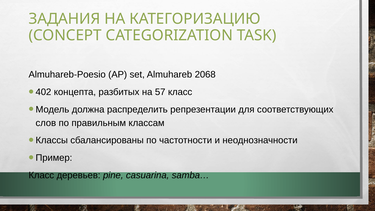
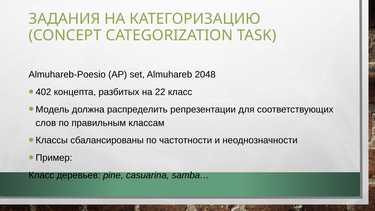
2068: 2068 -> 2048 (205, 75)
57: 57 -> 22 (160, 92)
